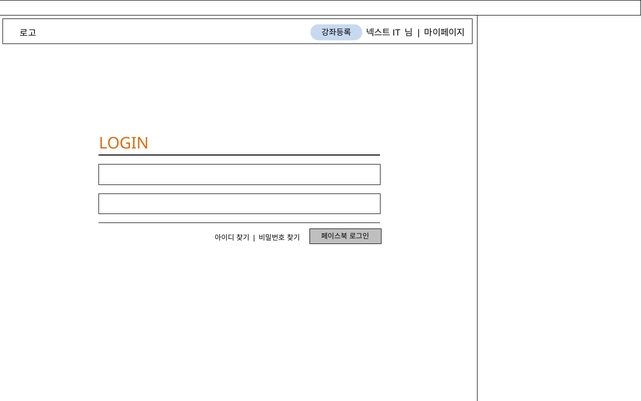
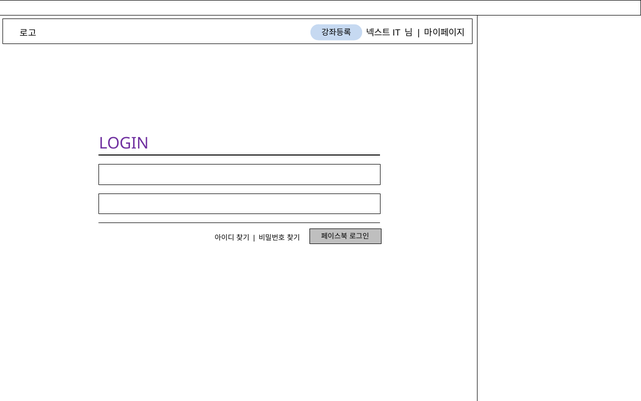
LOGIN colour: orange -> purple (124, 144)
